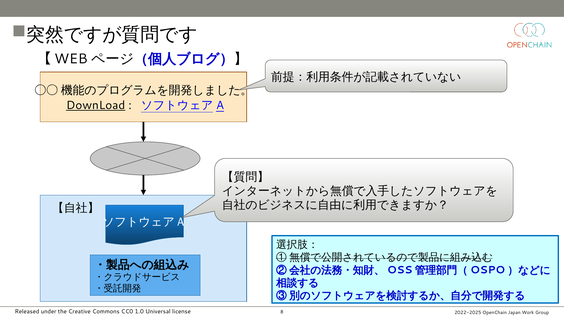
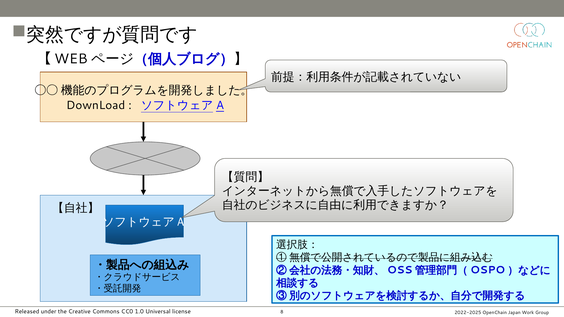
DownLoad underline: present -> none (96, 105)
